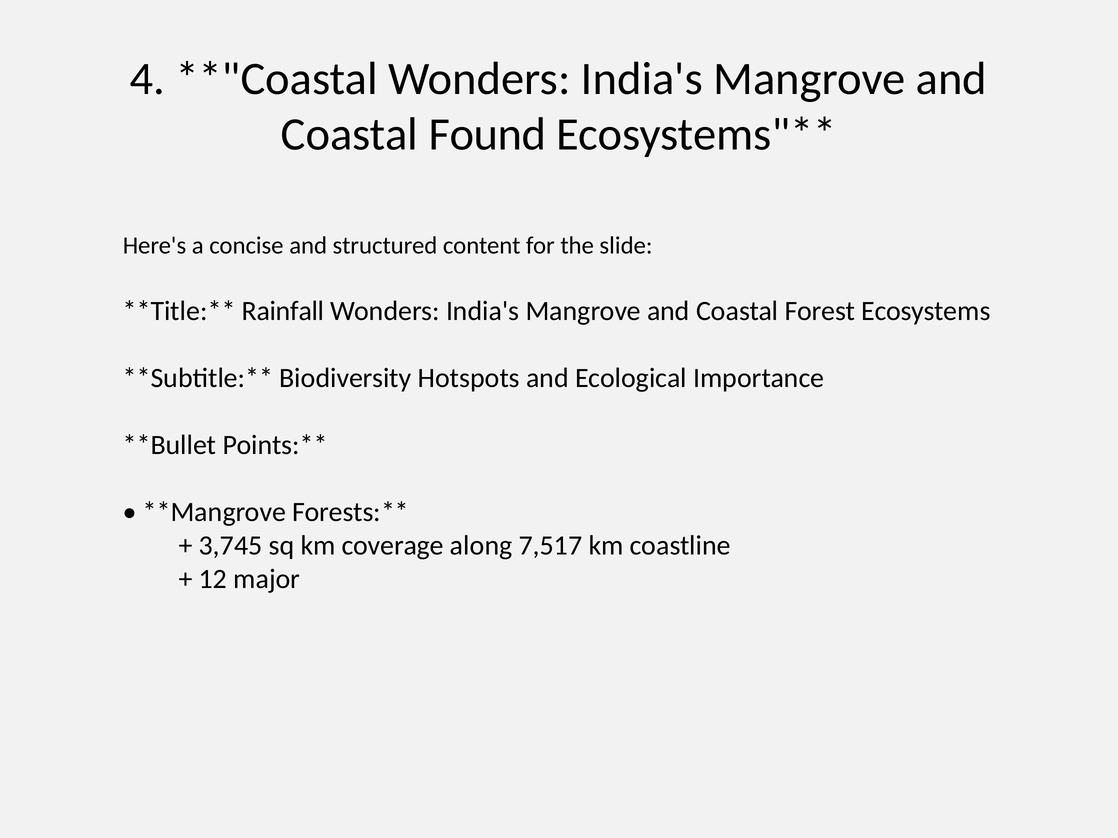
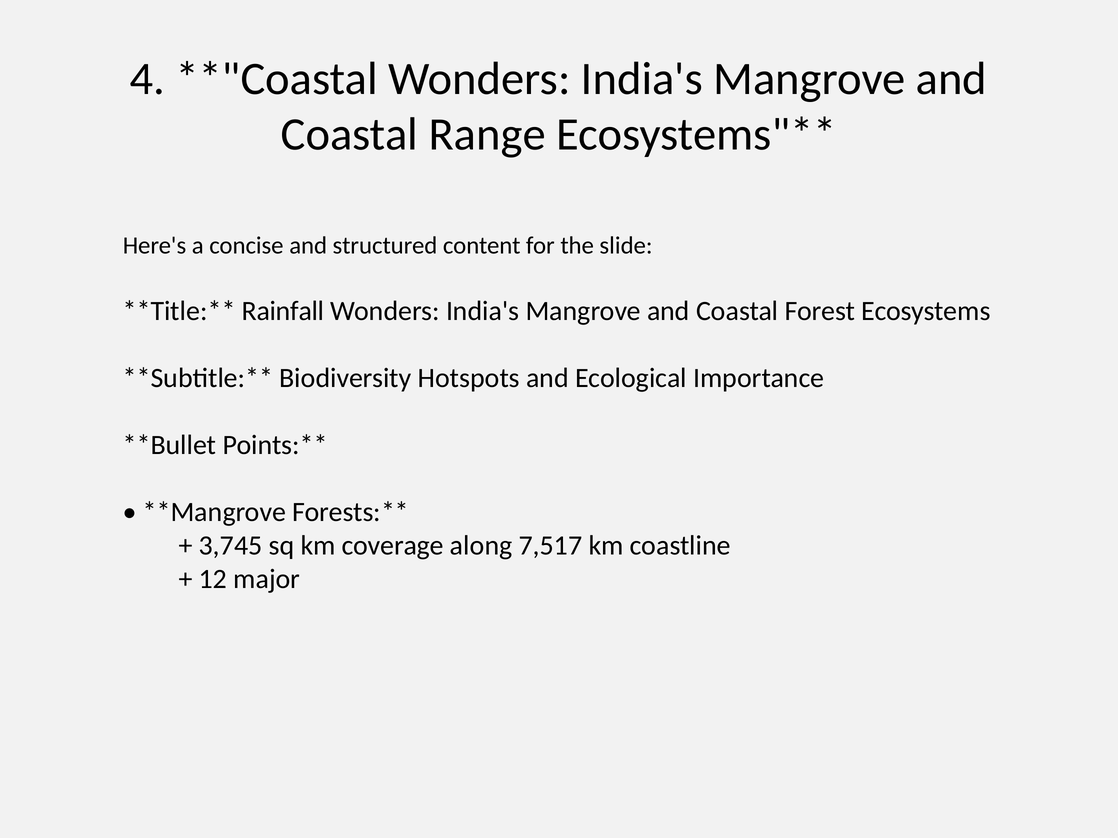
Found: Found -> Range (487, 135)
